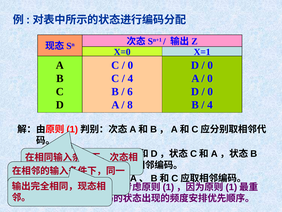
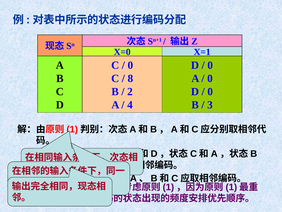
4: 4 -> 8 (130, 78)
6: 6 -> 2 (130, 91)
8: 8 -> 4 (130, 105)
4: 4 -> 3 (210, 105)
